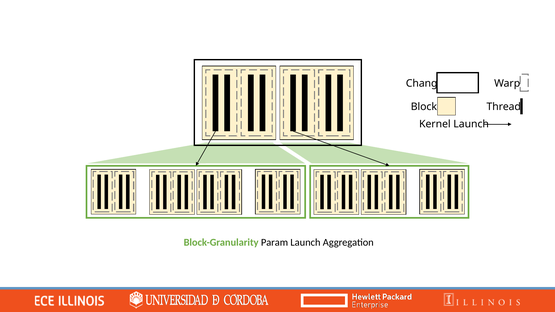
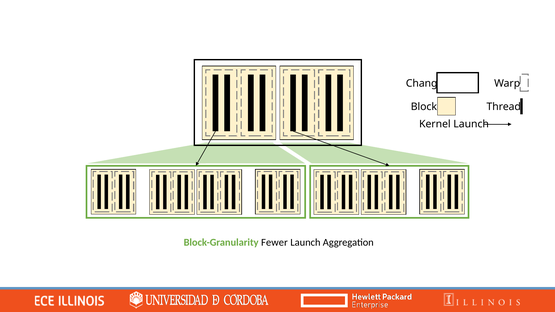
Param: Param -> Fewer (274, 243)
